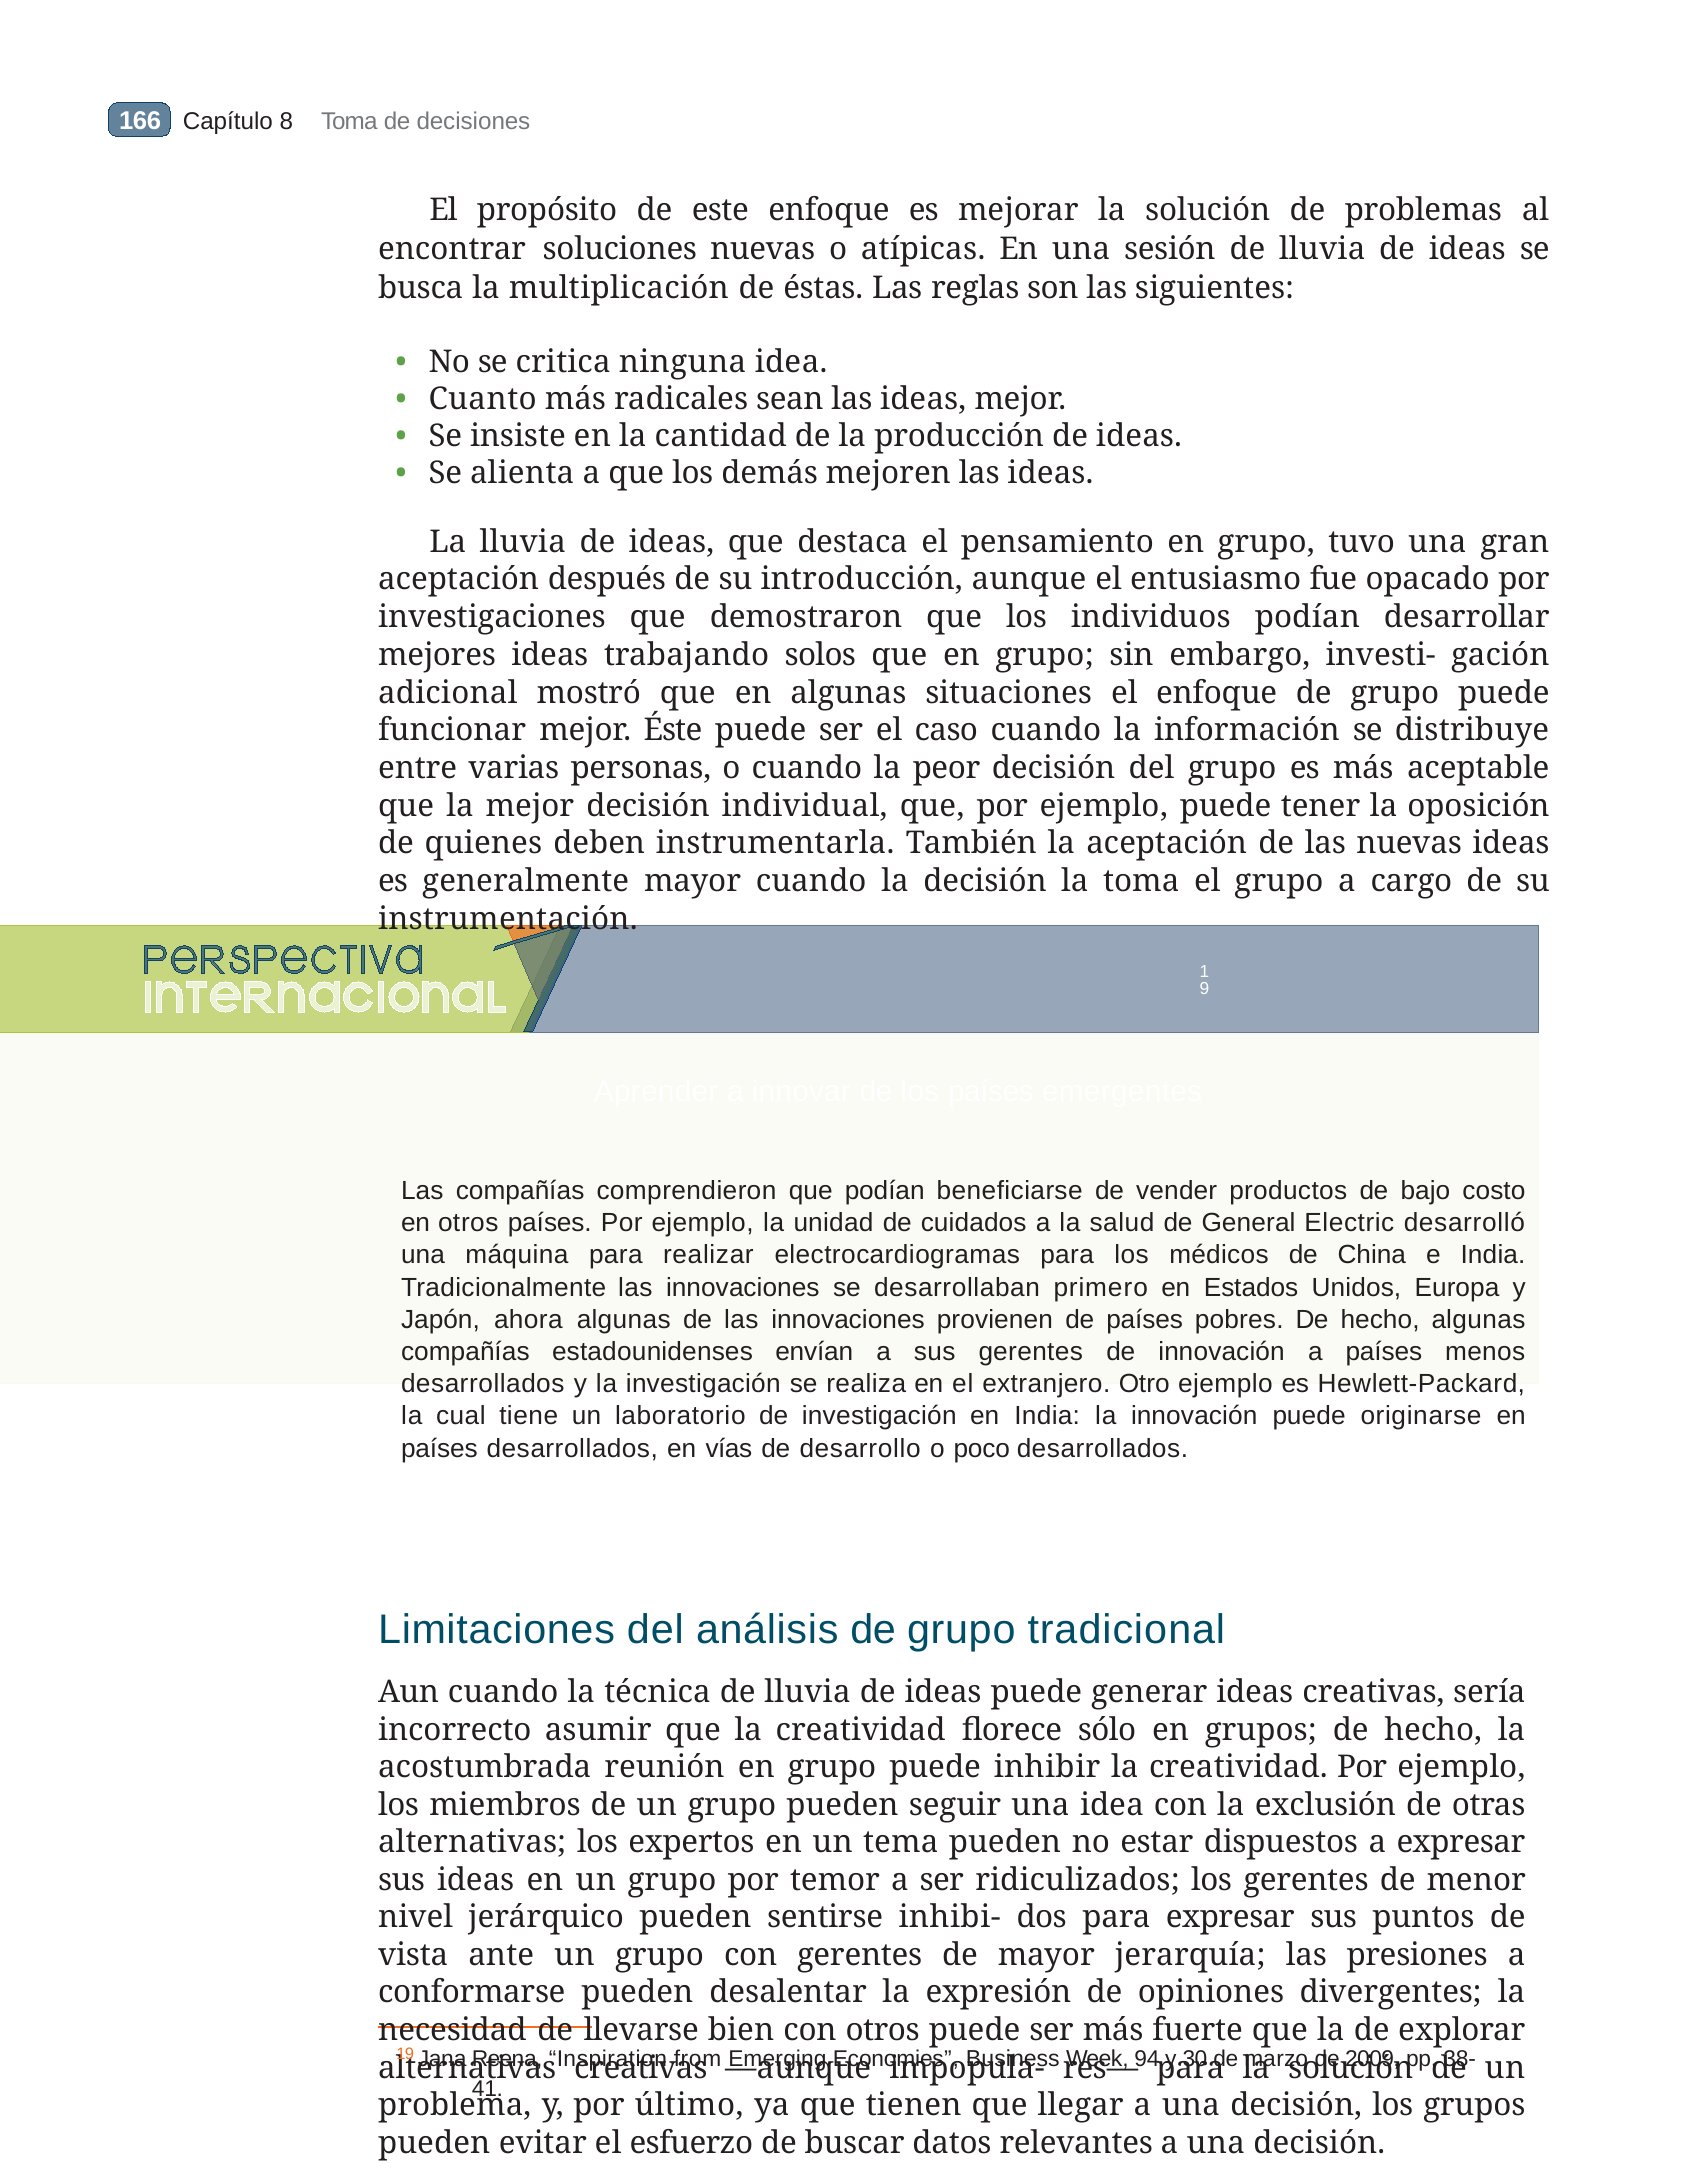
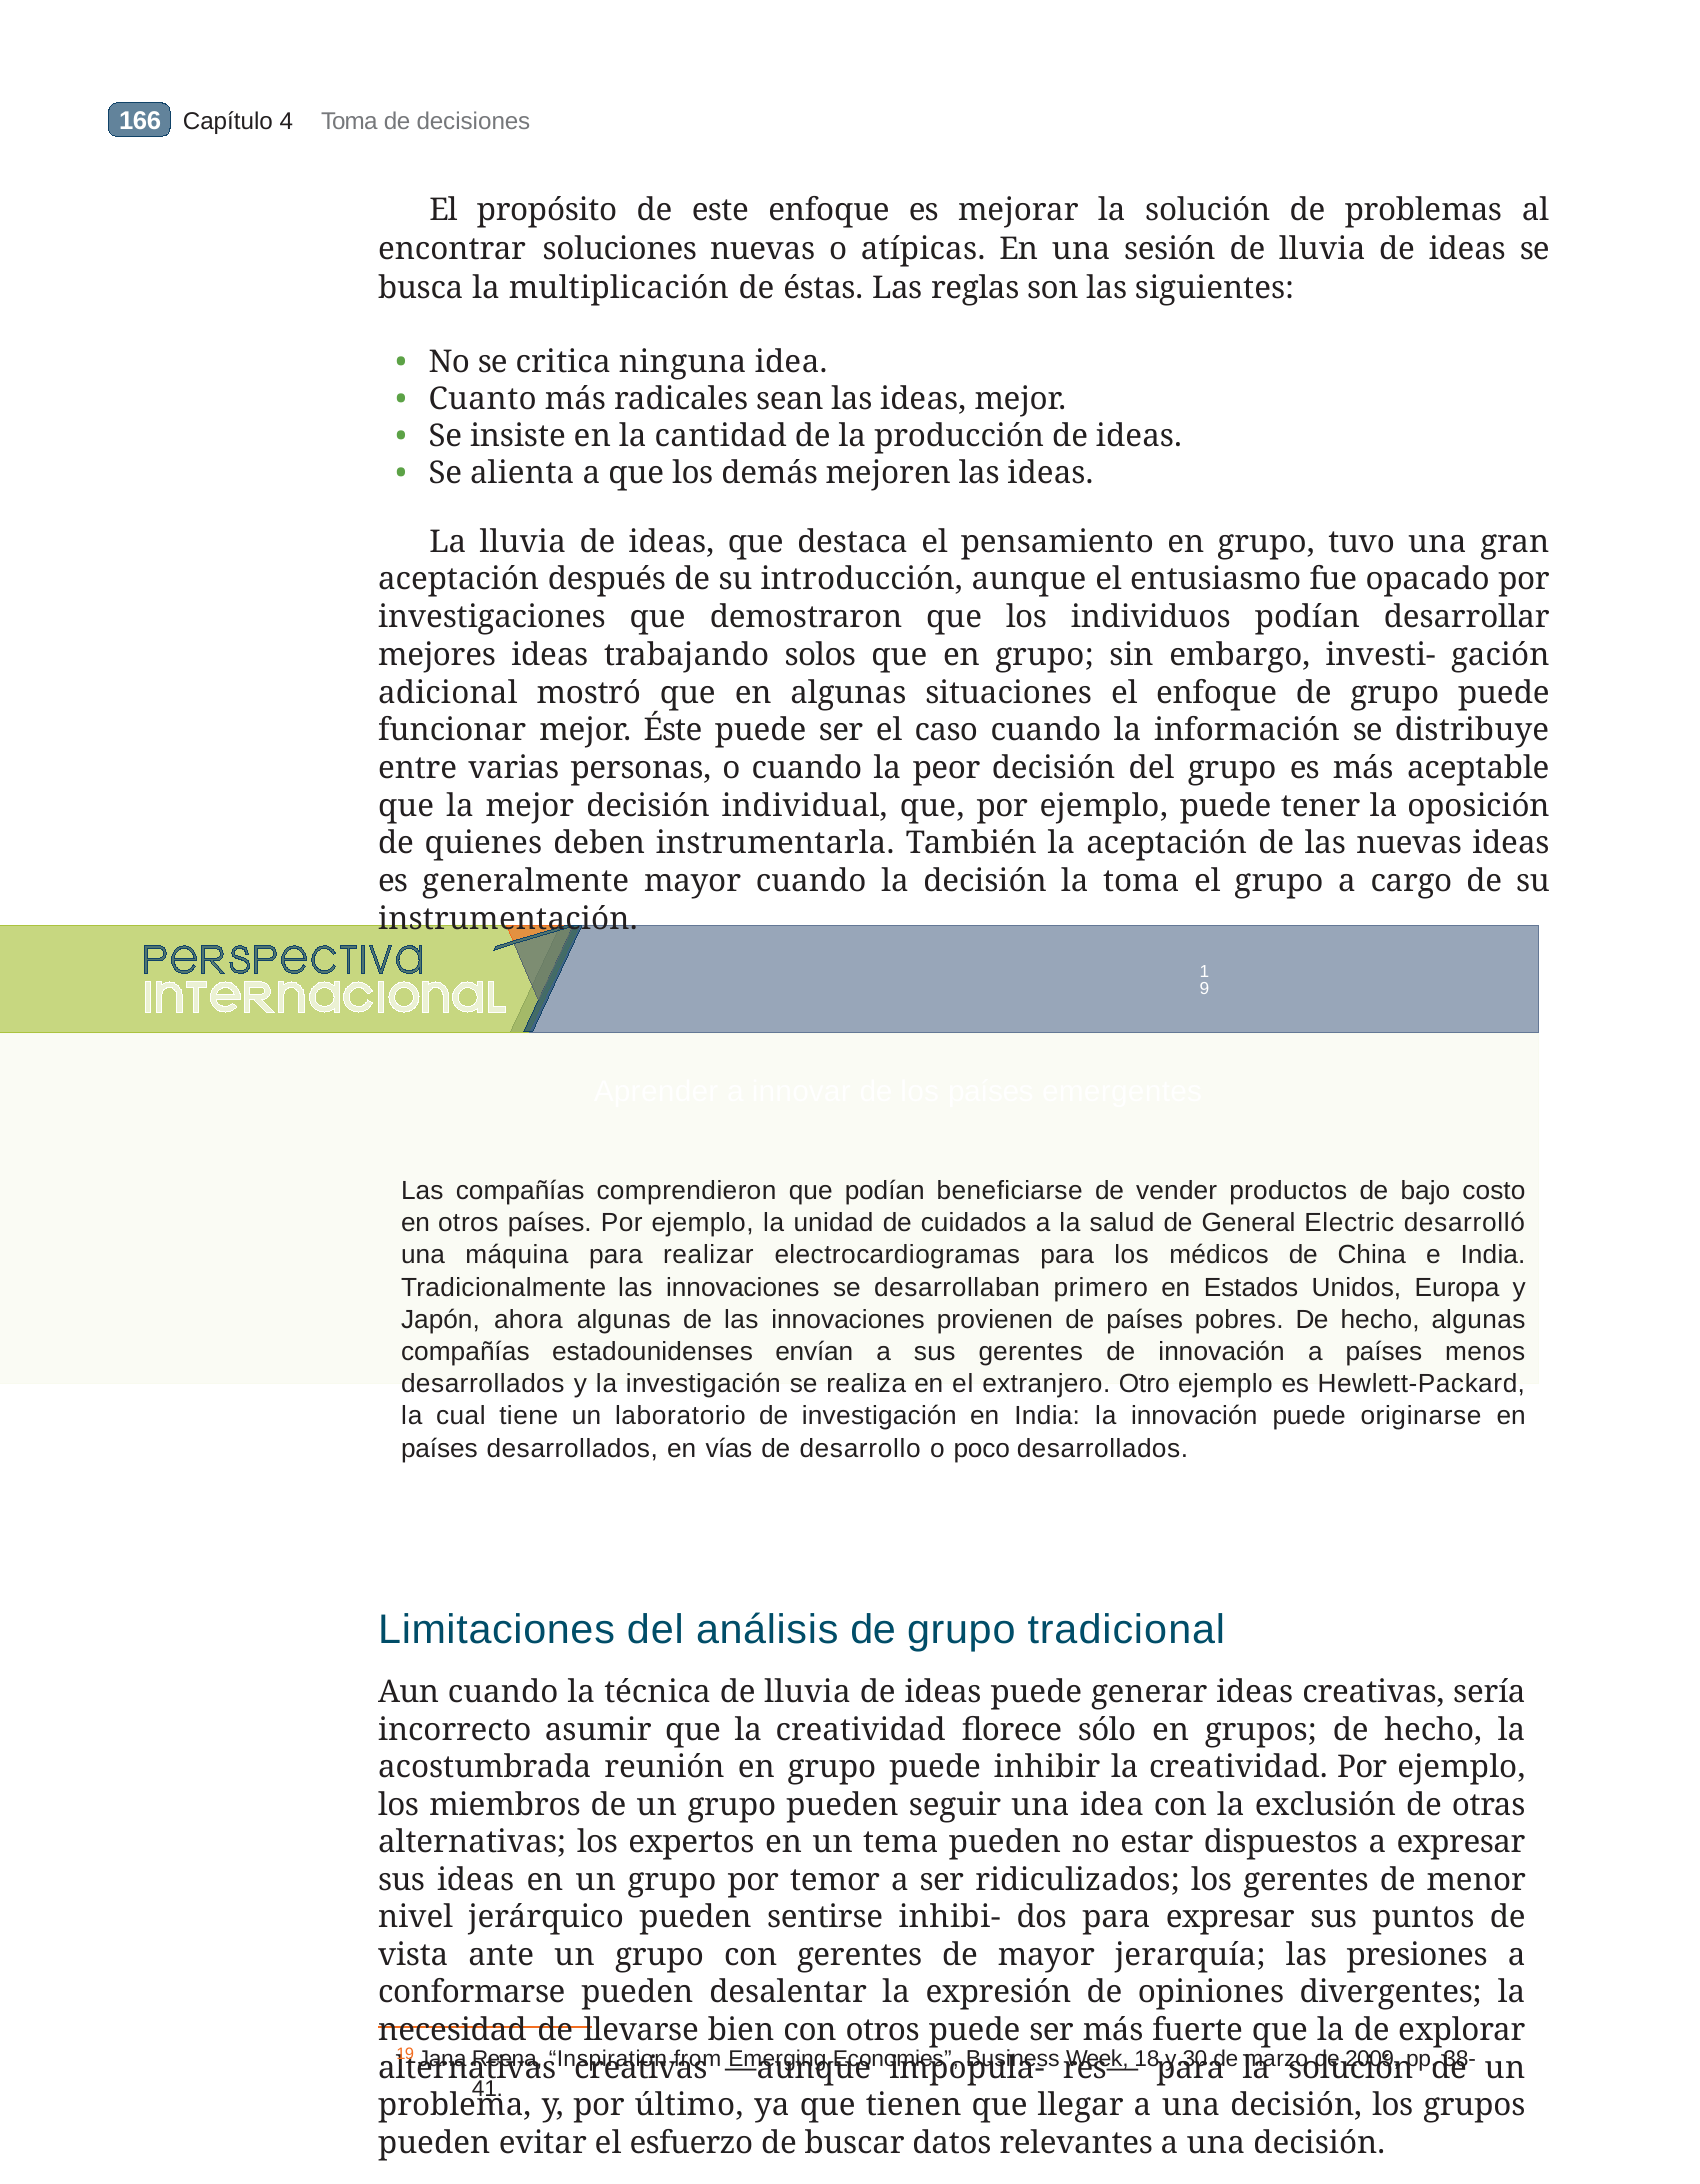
8: 8 -> 4 (286, 121)
94: 94 -> 18 (1147, 2059)
